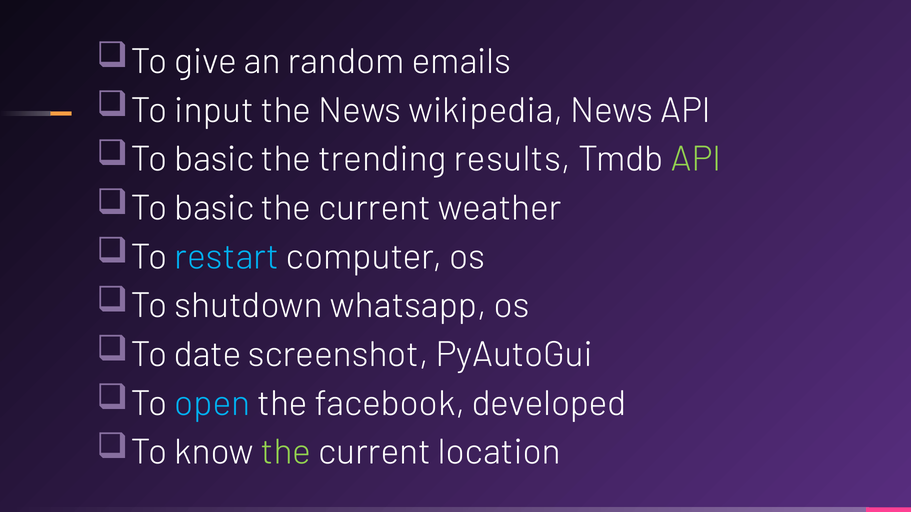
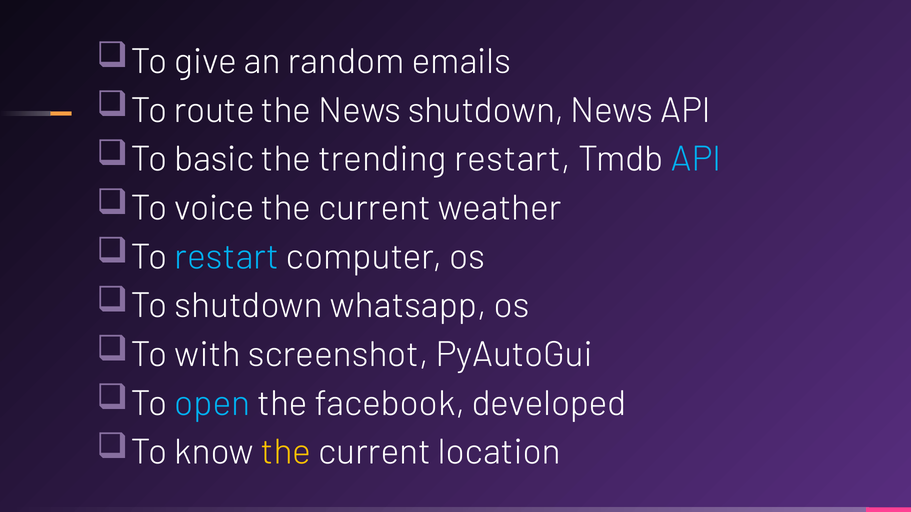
input: input -> route (214, 110)
News wikipedia: wikipedia -> shutdown (486, 110)
trending results: results -> restart (512, 159)
API colour: light green -> light blue (696, 159)
basic: basic -> voice (214, 208)
date: date -> with (208, 355)
the colour: light green -> yellow (286, 453)
